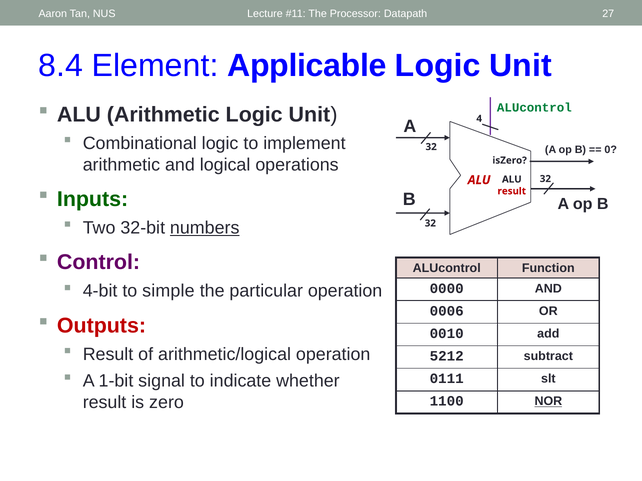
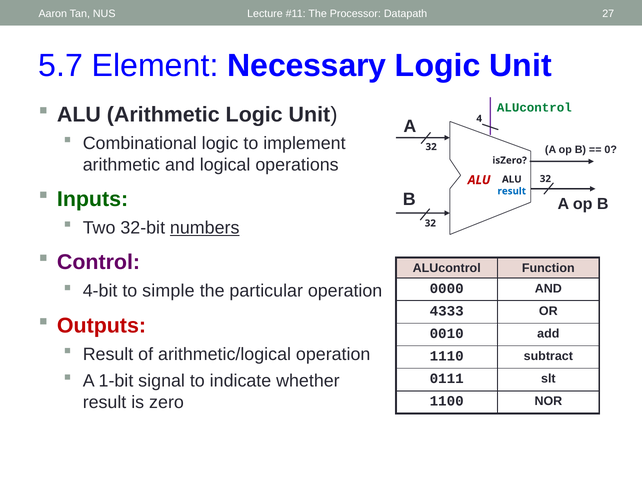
8.4: 8.4 -> 5.7 (61, 66)
Applicable: Applicable -> Necessary (307, 66)
result colour: red -> blue (512, 191)
0006: 0006 -> 4333 (447, 311)
5212: 5212 -> 1110 (447, 357)
NOR underline: present -> none (548, 402)
